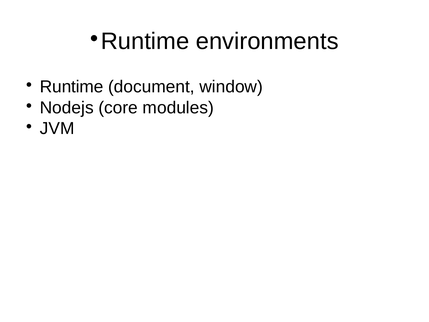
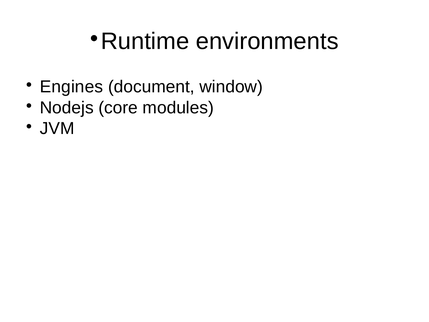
Runtime: Runtime -> Engines (71, 87)
